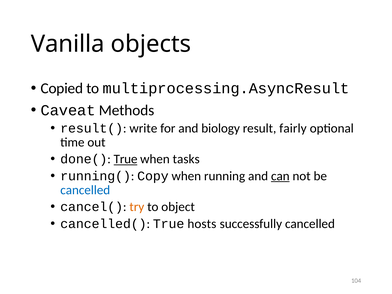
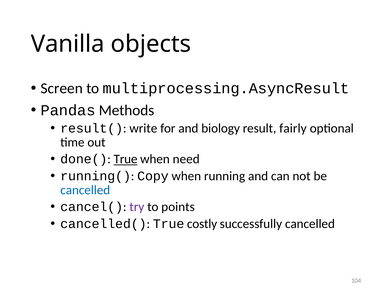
Copied: Copied -> Screen (62, 88)
Caveat: Caveat -> Pandas (68, 110)
tasks: tasks -> need (186, 159)
can underline: present -> none (280, 176)
try colour: orange -> purple (137, 207)
object: object -> points (178, 207)
hosts: hosts -> costly (202, 224)
